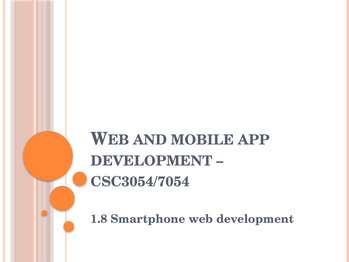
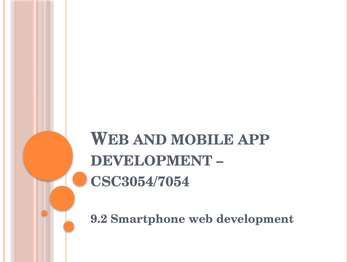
1.8: 1.8 -> 9.2 (99, 219)
